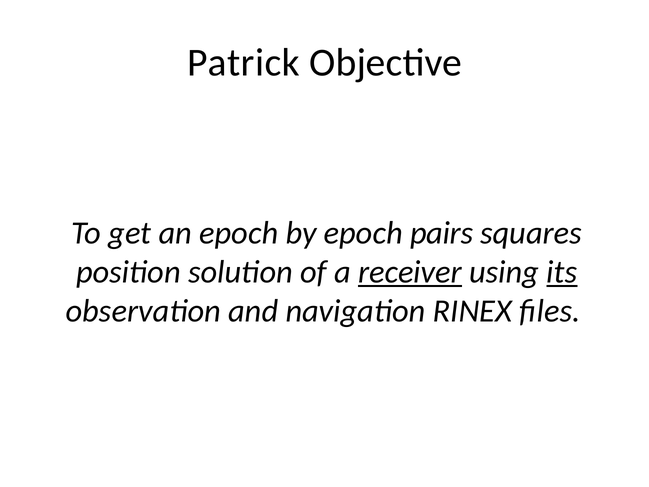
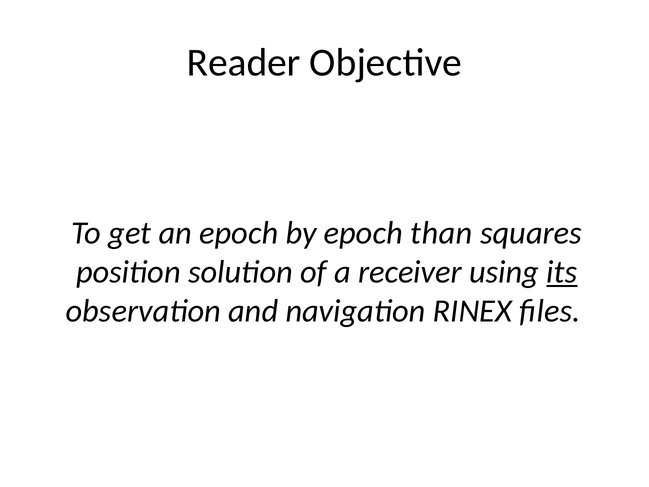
Patrick: Patrick -> Reader (244, 63)
pairs: pairs -> than (441, 233)
receiver underline: present -> none (410, 272)
